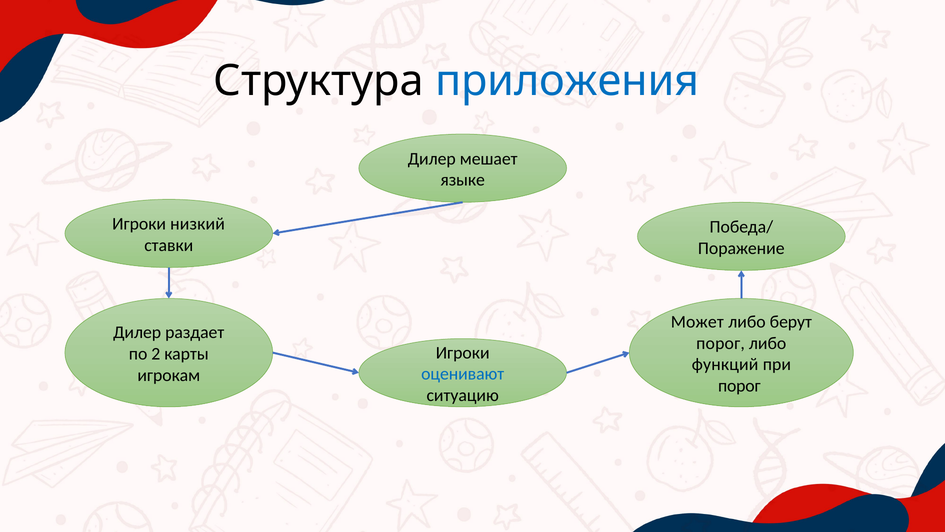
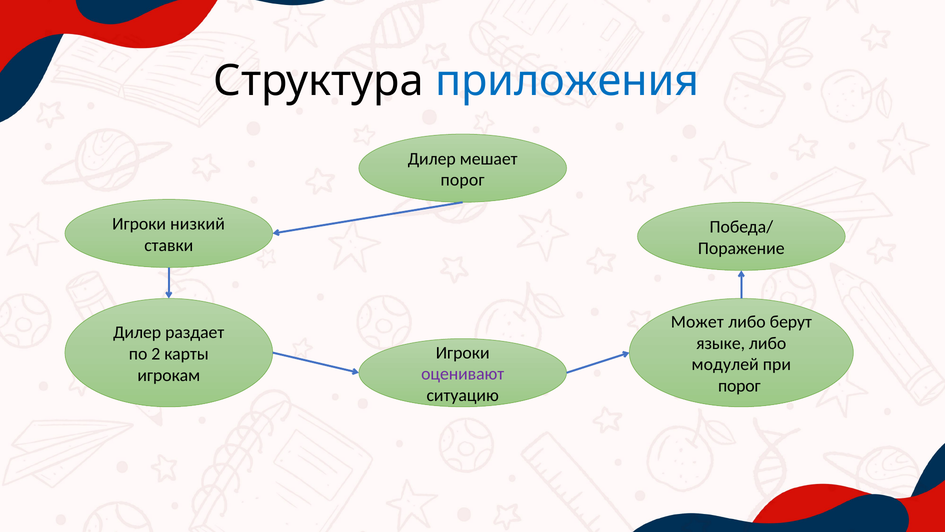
языке: языке -> порог (463, 180)
порог: порог -> языке (721, 343)
функций: функций -> модулей (725, 364)
оценивают colour: blue -> purple (463, 374)
